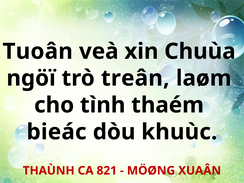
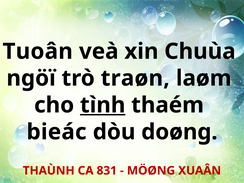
treân: treân -> traøn (135, 78)
tình underline: none -> present (103, 105)
khuùc: khuùc -> doøng (179, 132)
821: 821 -> 831 (107, 171)
